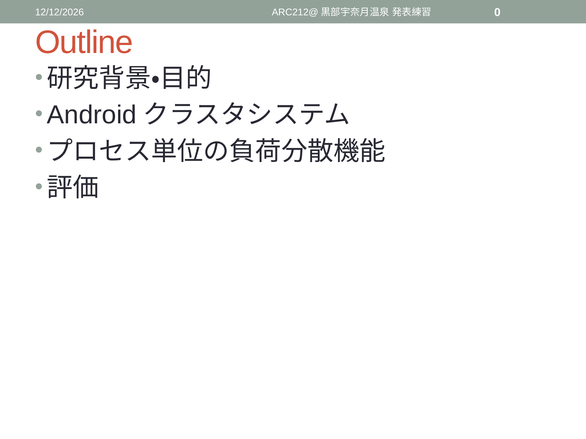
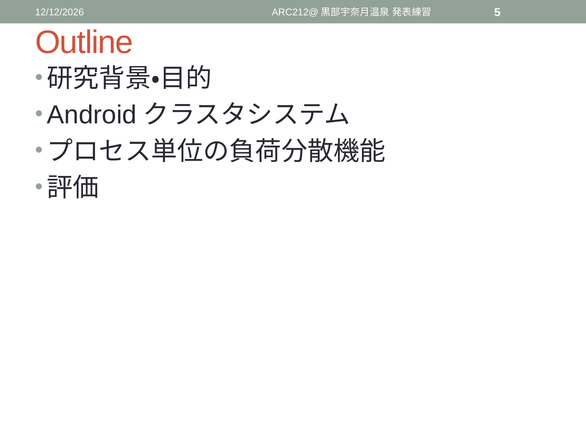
0: 0 -> 5 (497, 13)
